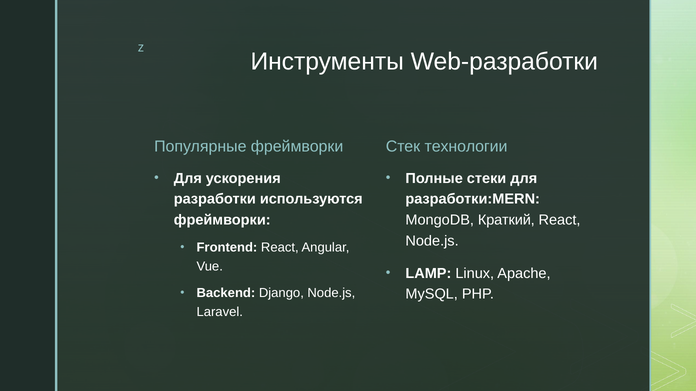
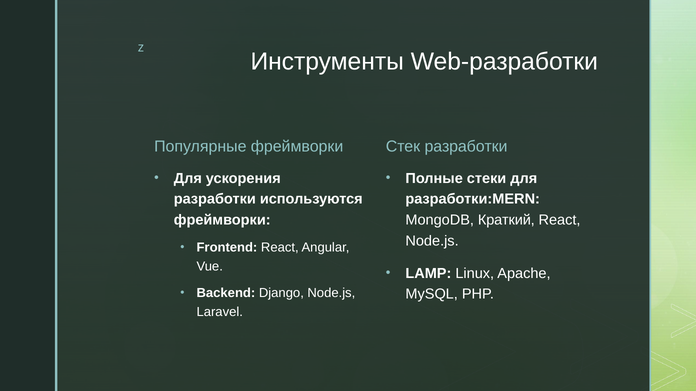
Стек технологии: технологии -> разработки (466, 147)
